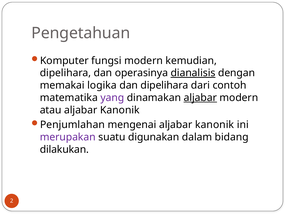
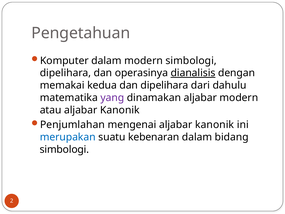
Komputer fungsi: fungsi -> dalam (106, 61)
modern kemudian: kemudian -> simbologi (191, 61)
logika: logika -> kedua (102, 85)
contoh: contoh -> dahulu (230, 85)
aljabar underline: present -> none (200, 98)
merupakan colour: purple -> blue (68, 137)
digunakan: digunakan -> kebenaran (154, 137)
dilakukan: dilakukan -> simbologi (64, 149)
